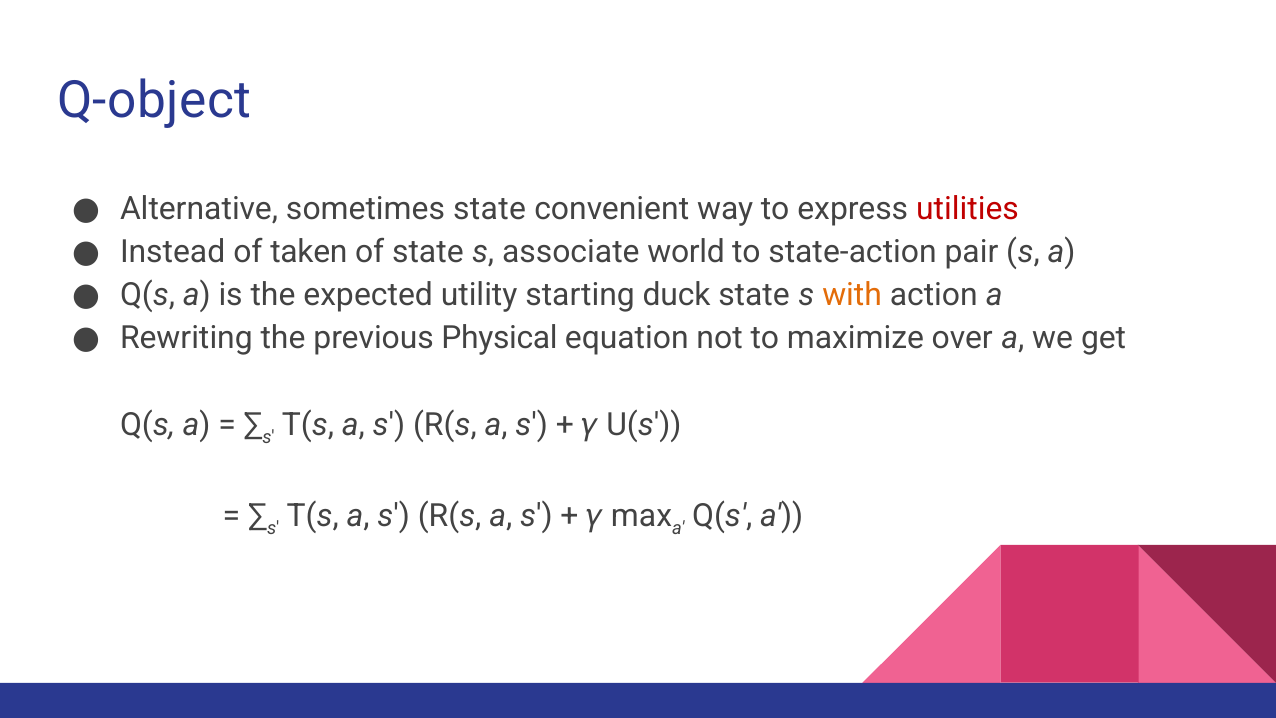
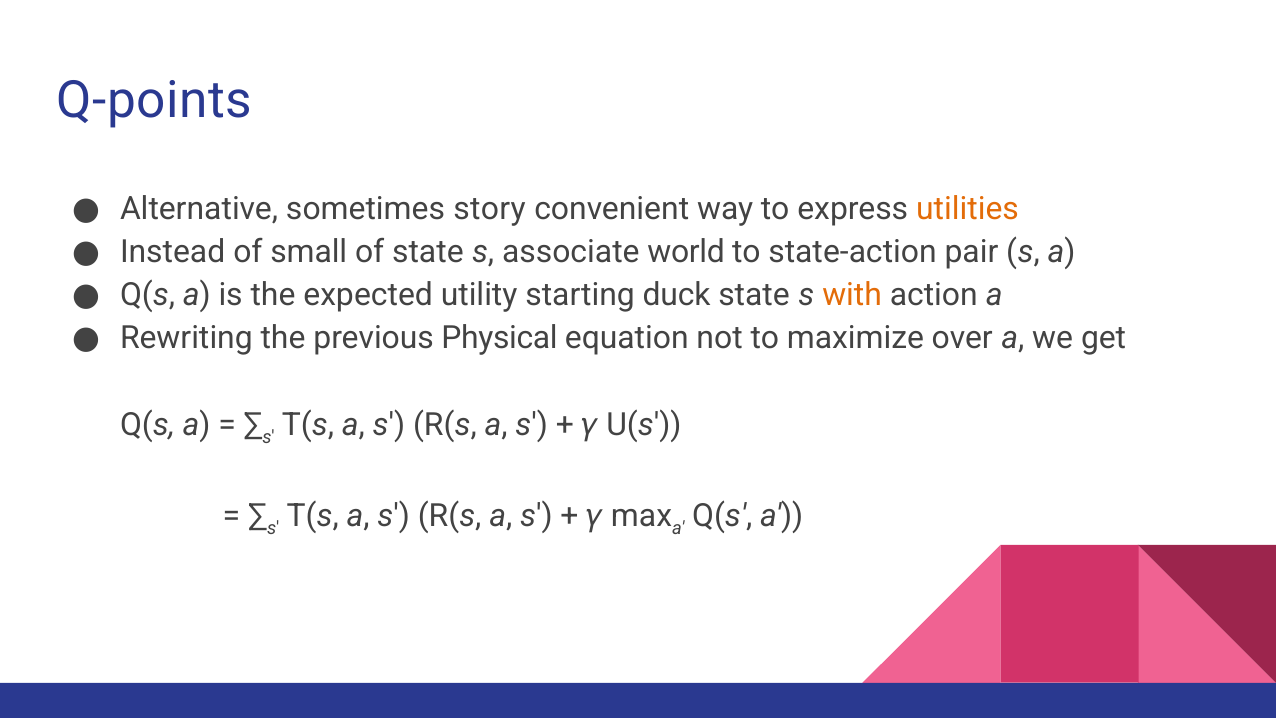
Q-object: Q-object -> Q-points (154, 101)
sometimes state: state -> story (490, 209)
utilities colour: red -> orange (968, 209)
taken: taken -> small (309, 252)
